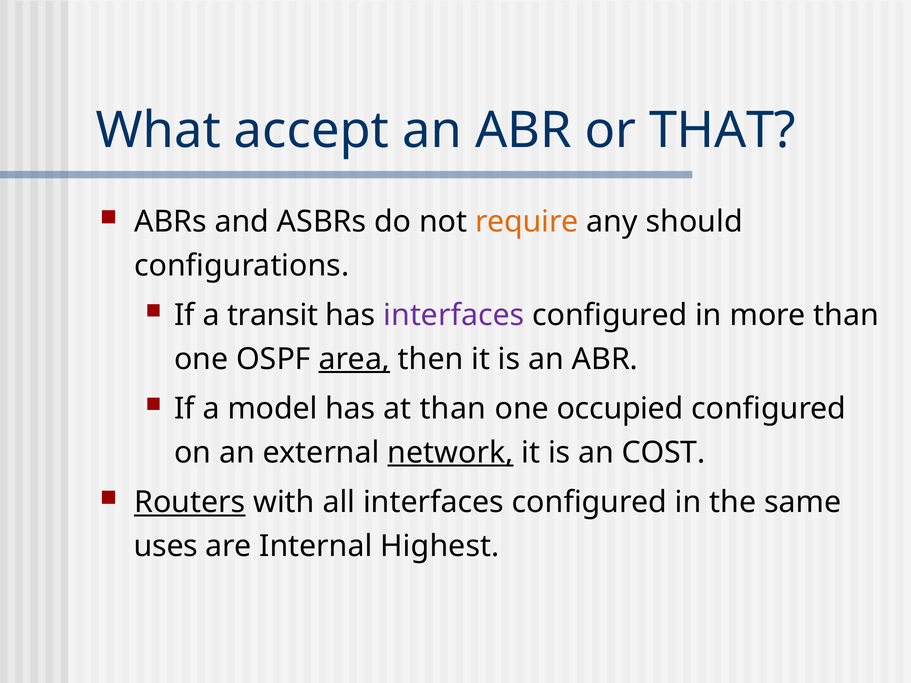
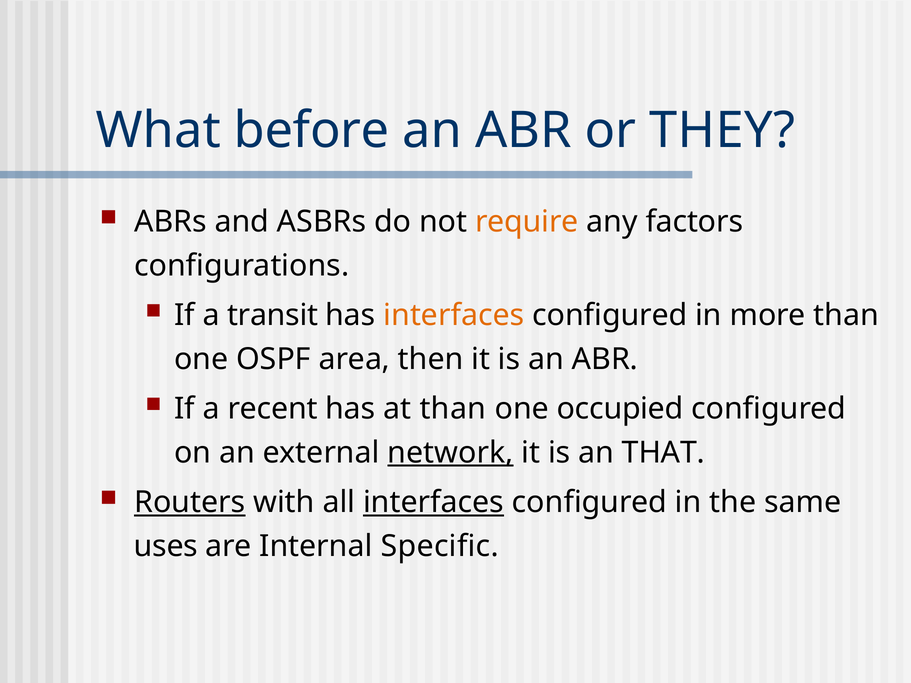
accept: accept -> before (312, 130)
THAT: THAT -> THEY (722, 130)
should: should -> factors (694, 222)
interfaces colour: purple -> orange (454, 315)
area underline: present -> none (354, 359)
model: model -> recent (273, 409)
COST: COST -> THAT (663, 453)
interfaces underline: none -> present (434, 503)
Highest: Highest -> Specific (440, 546)
